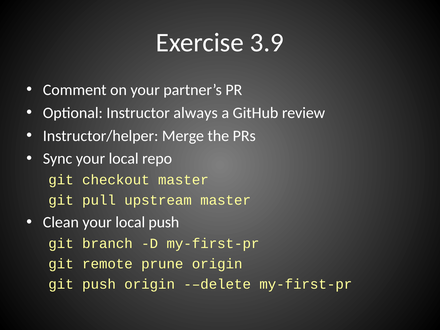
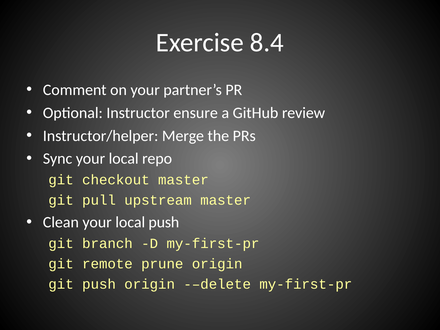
3.9: 3.9 -> 8.4 (267, 43)
always: always -> ensure (196, 113)
